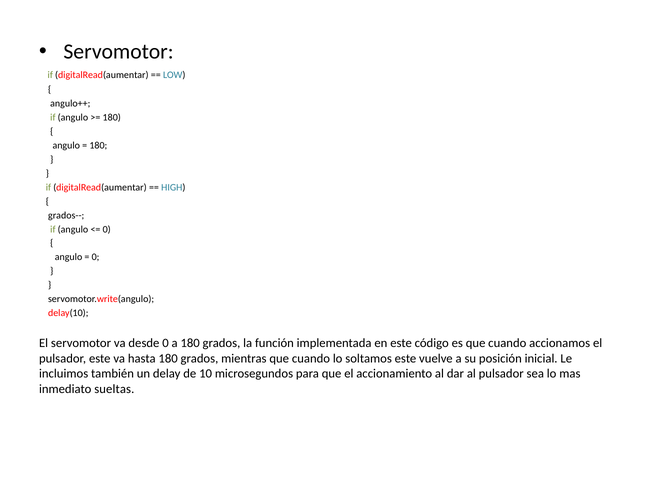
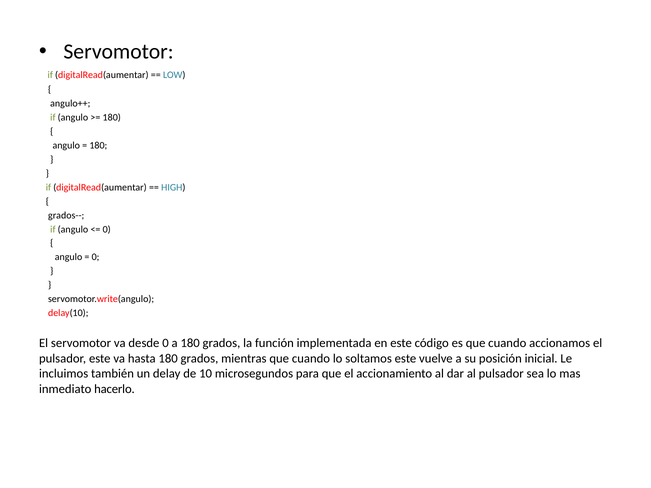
sueltas: sueltas -> hacerlo (114, 389)
